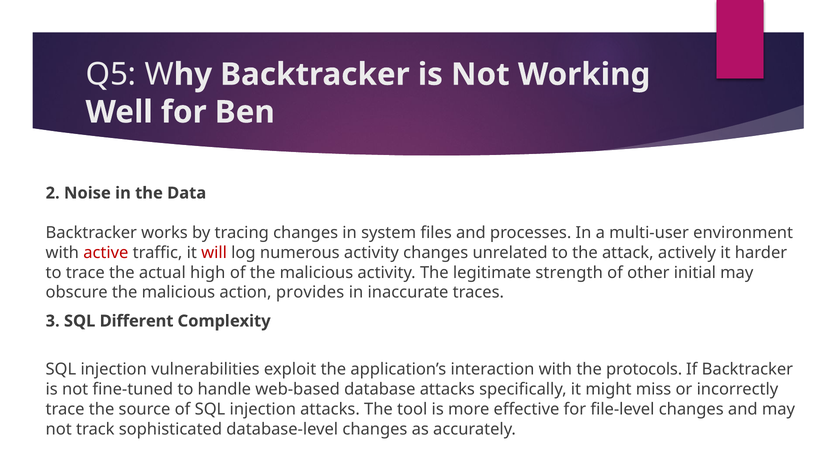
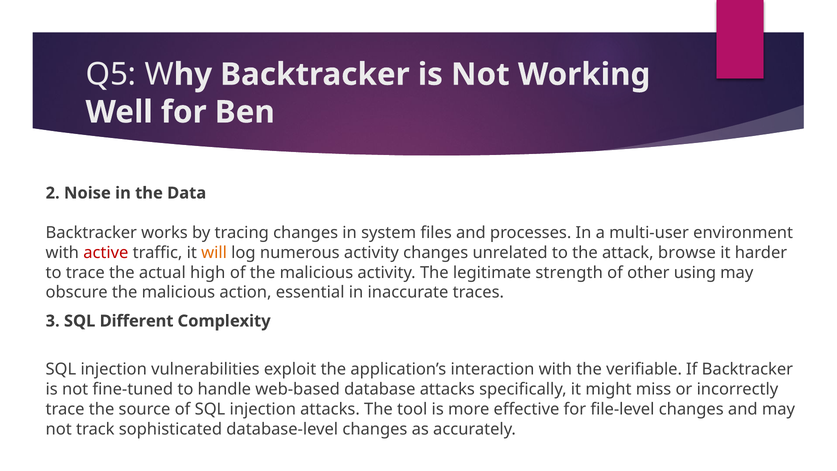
will colour: red -> orange (214, 253)
actively: actively -> browse (687, 253)
initial: initial -> using (695, 272)
provides: provides -> essential (310, 292)
protocols: protocols -> verifiable (644, 369)
